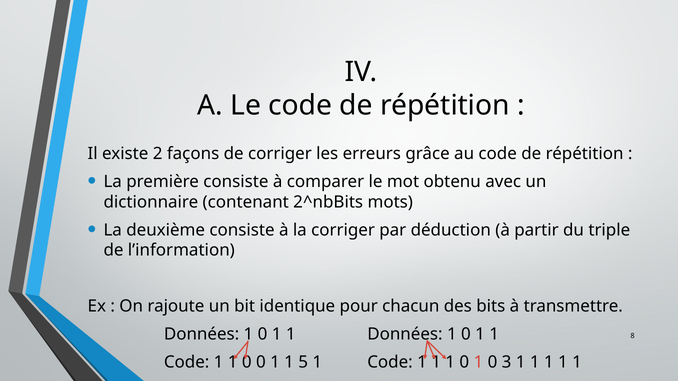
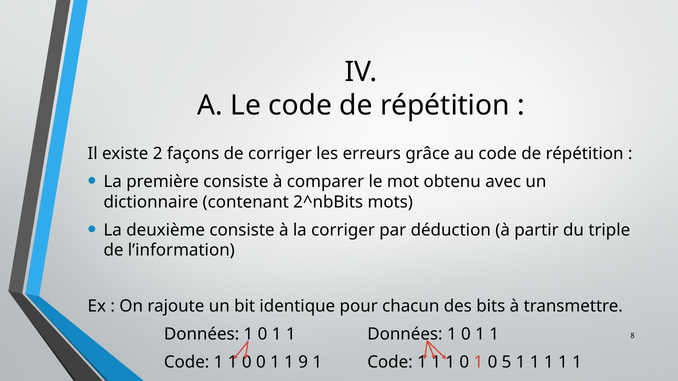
5: 5 -> 9 (303, 362)
3: 3 -> 5 (507, 362)
